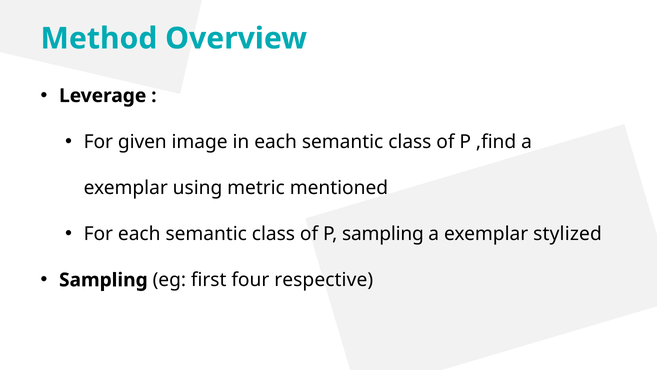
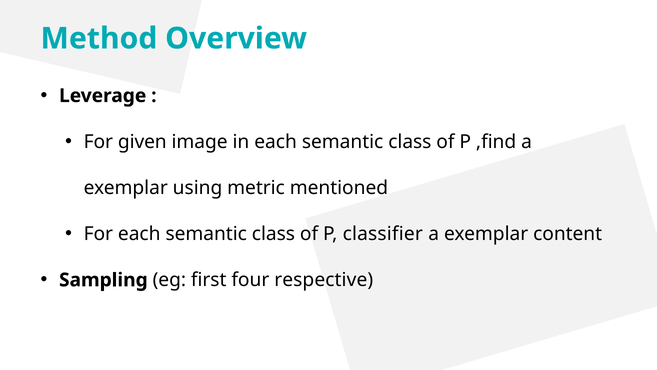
P sampling: sampling -> classifier (383, 234)
stylized: stylized -> content (568, 234)
